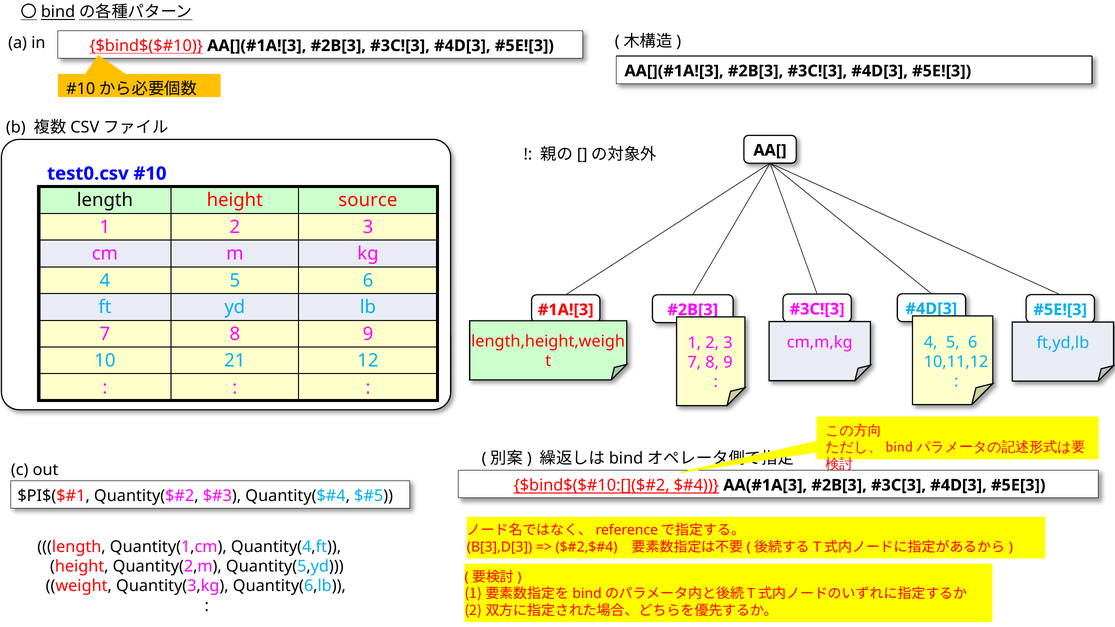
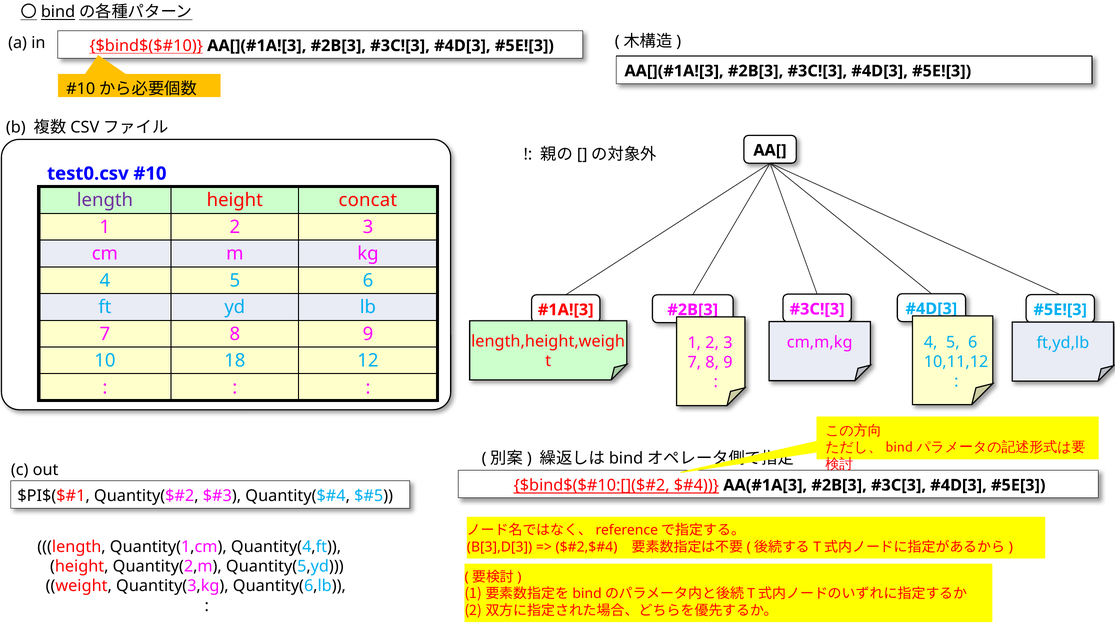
length colour: black -> purple (105, 200)
source: source -> concat (368, 200)
21: 21 -> 18 (235, 361)
